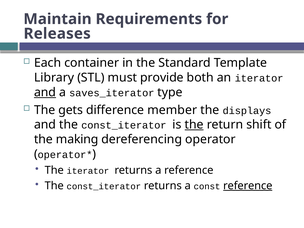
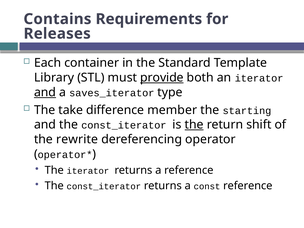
Maintain: Maintain -> Contains (57, 19)
provide underline: none -> present (162, 78)
gets: gets -> take (71, 110)
displays: displays -> starting (247, 111)
making: making -> rewrite (77, 139)
reference underline: present -> none (248, 186)
